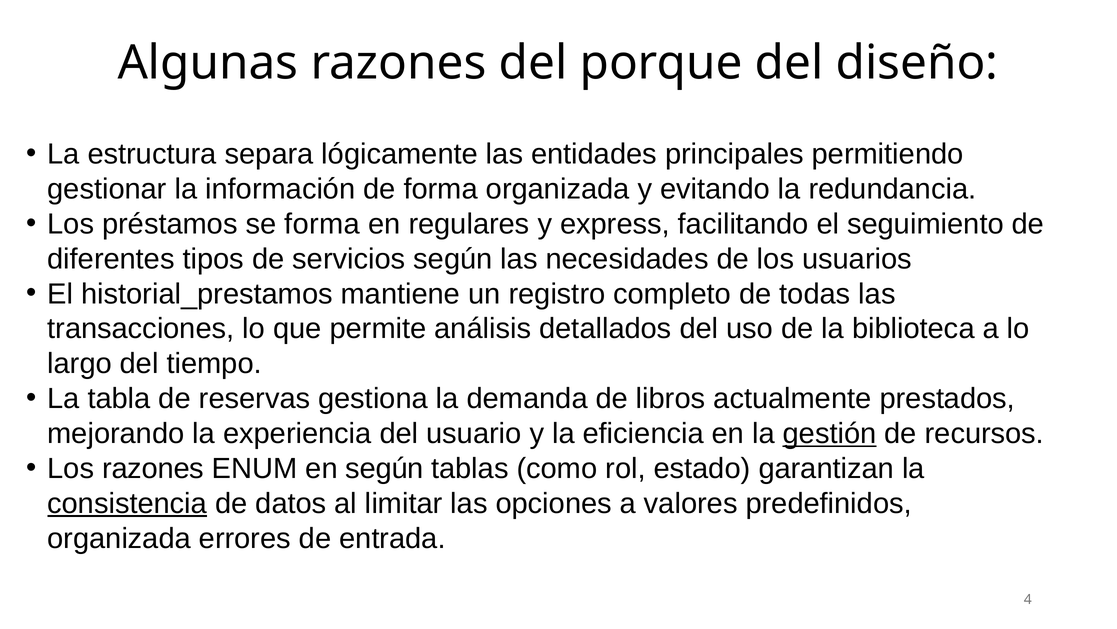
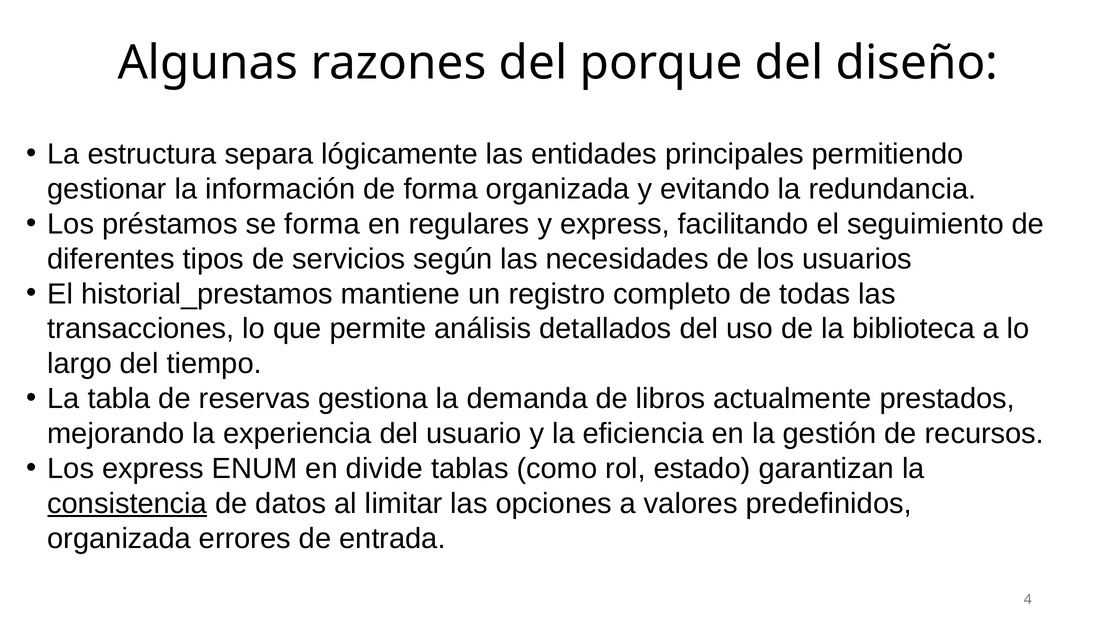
gestión underline: present -> none (830, 433)
Los razones: razones -> express (153, 468)
en según: según -> divide (384, 468)
